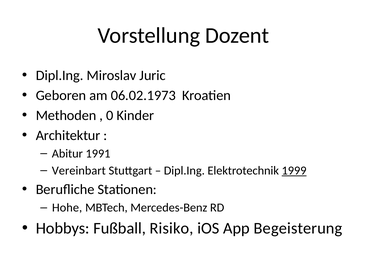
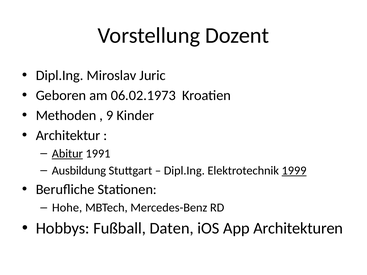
0: 0 -> 9 (110, 116)
Abitur underline: none -> present (67, 154)
Vereinbart: Vereinbart -> Ausbildung (79, 171)
Risiko: Risiko -> Daten (172, 229)
Begeisterung: Begeisterung -> Architekturen (298, 229)
